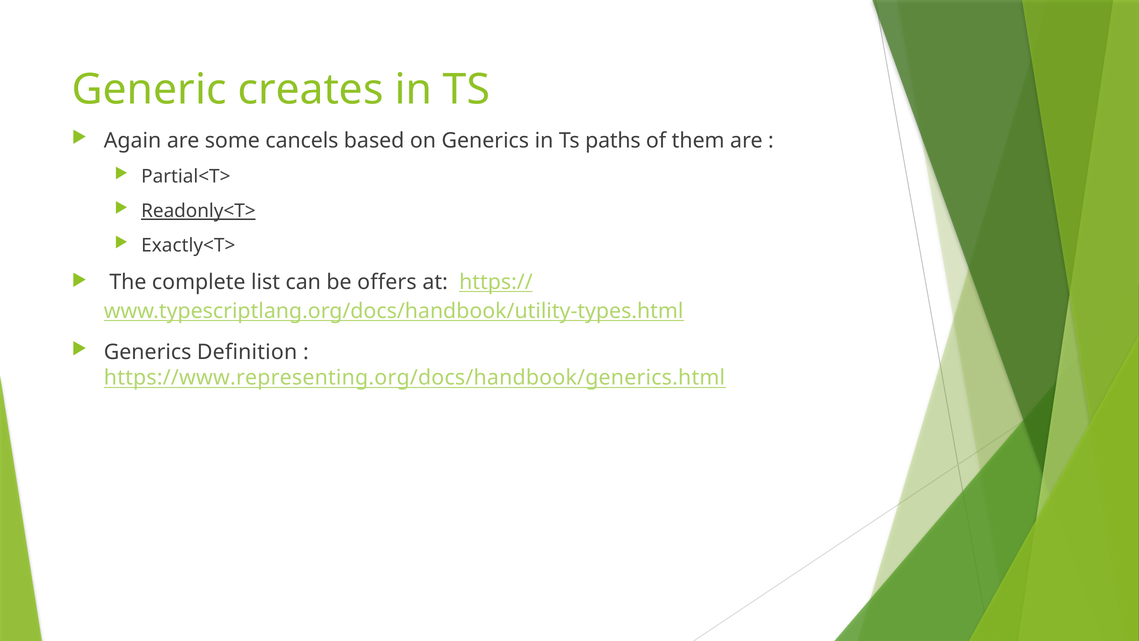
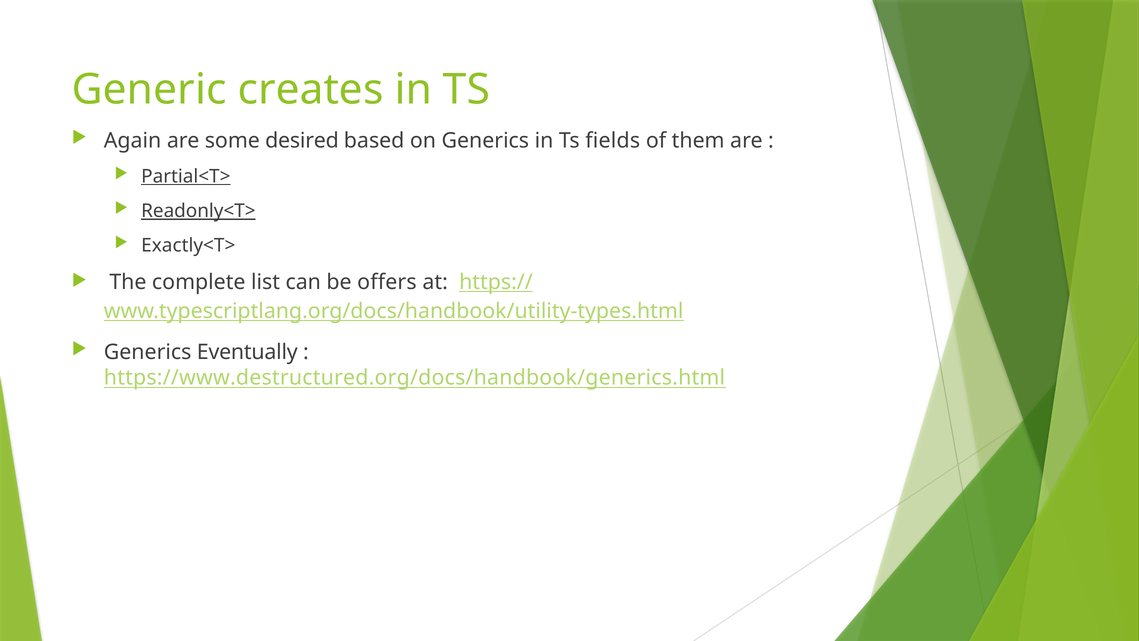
cancels: cancels -> desired (302, 140)
paths: paths -> fields (613, 140)
Partial<T> underline: none -> present (186, 176)
Definition: Definition -> Eventually (247, 352)
https://www.representing.org/docs/handbook/generics.html: https://www.representing.org/docs/handbook/generics.html -> https://www.destructured.org/docs/handbook/generics.html (414, 377)
